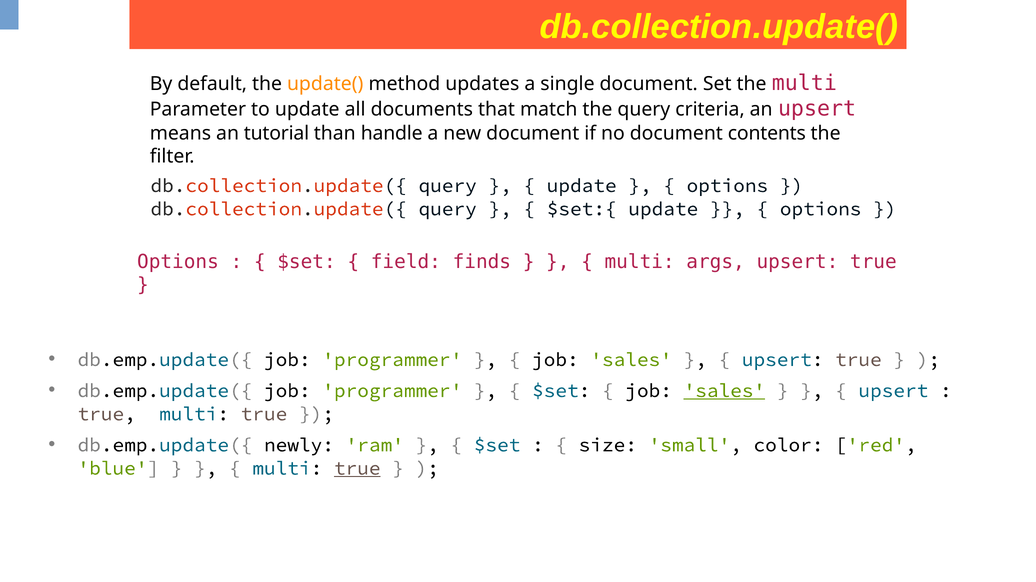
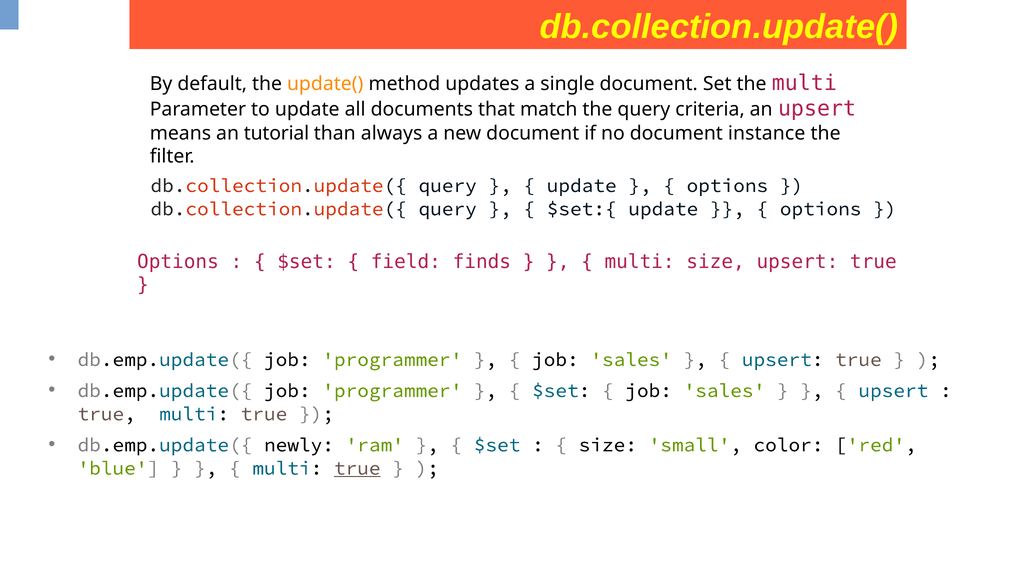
handle: handle -> always (392, 133)
contents: contents -> instance (767, 133)
multi args: args -> size (716, 262)
sales underline: present -> none (724, 391)
